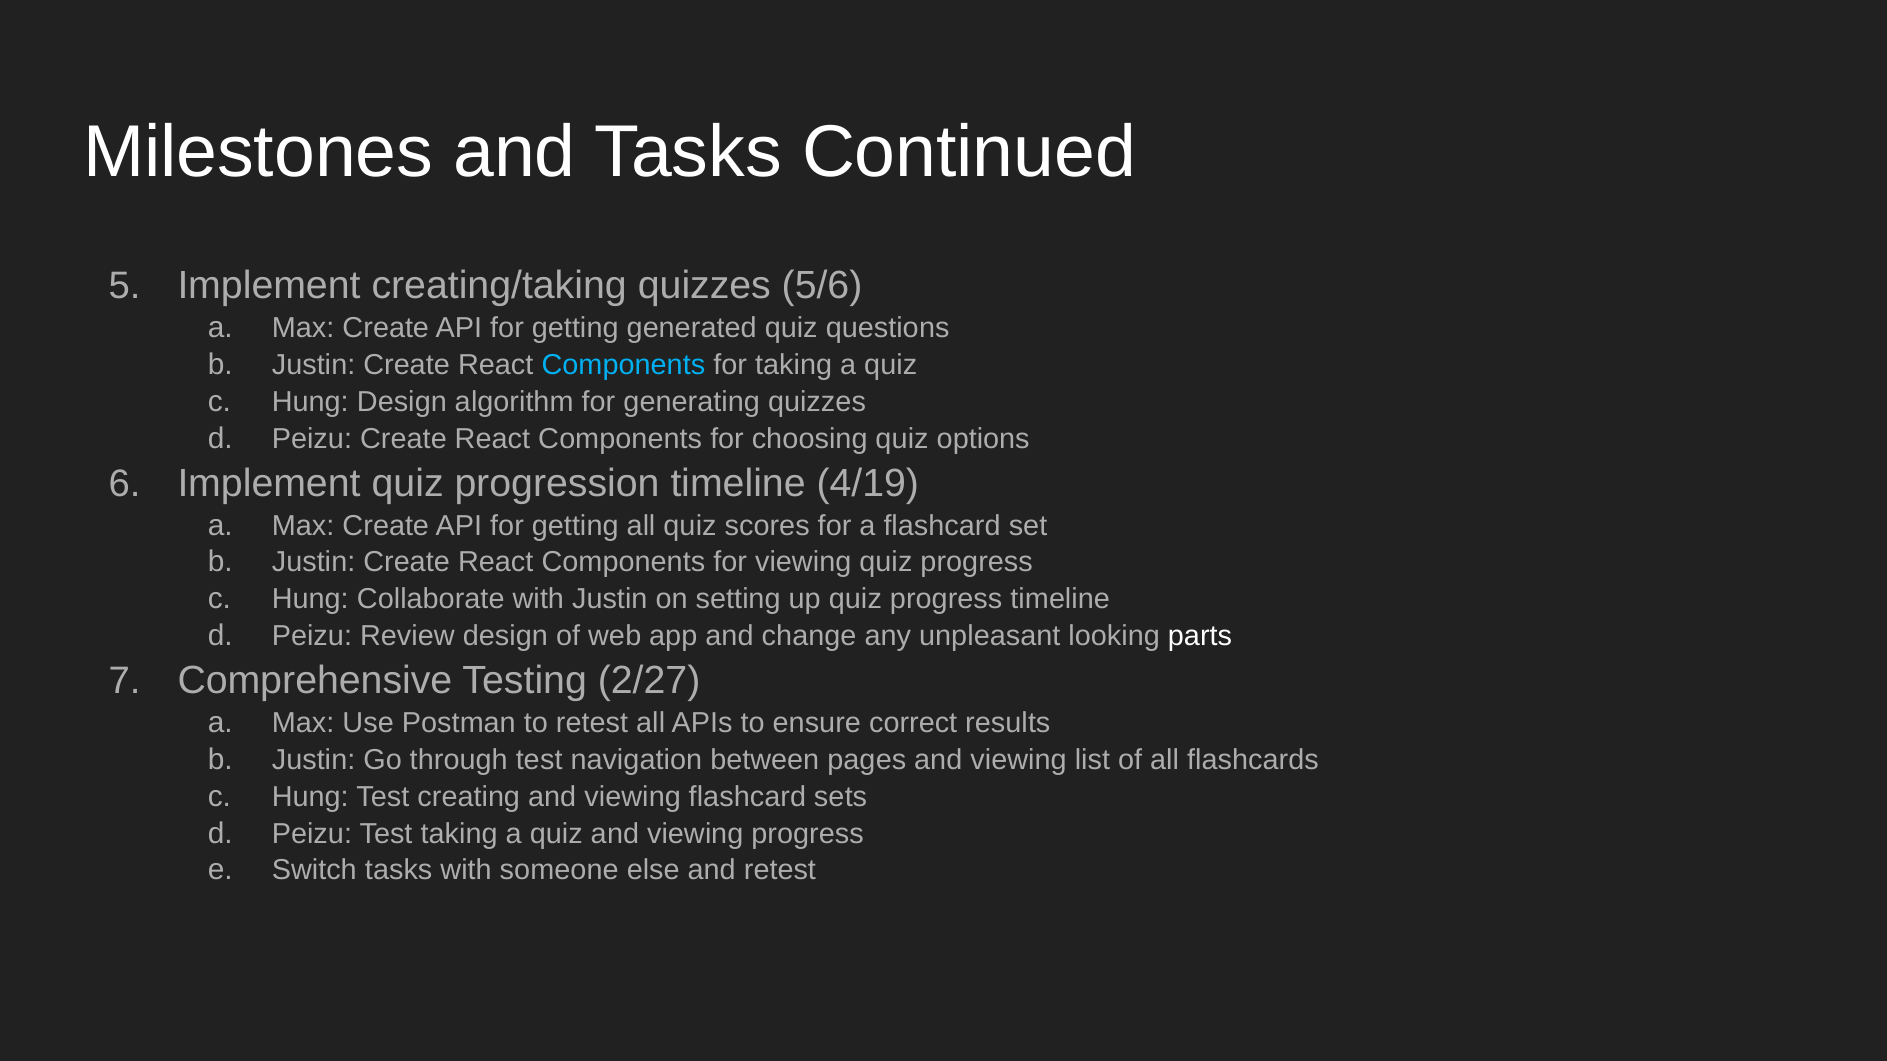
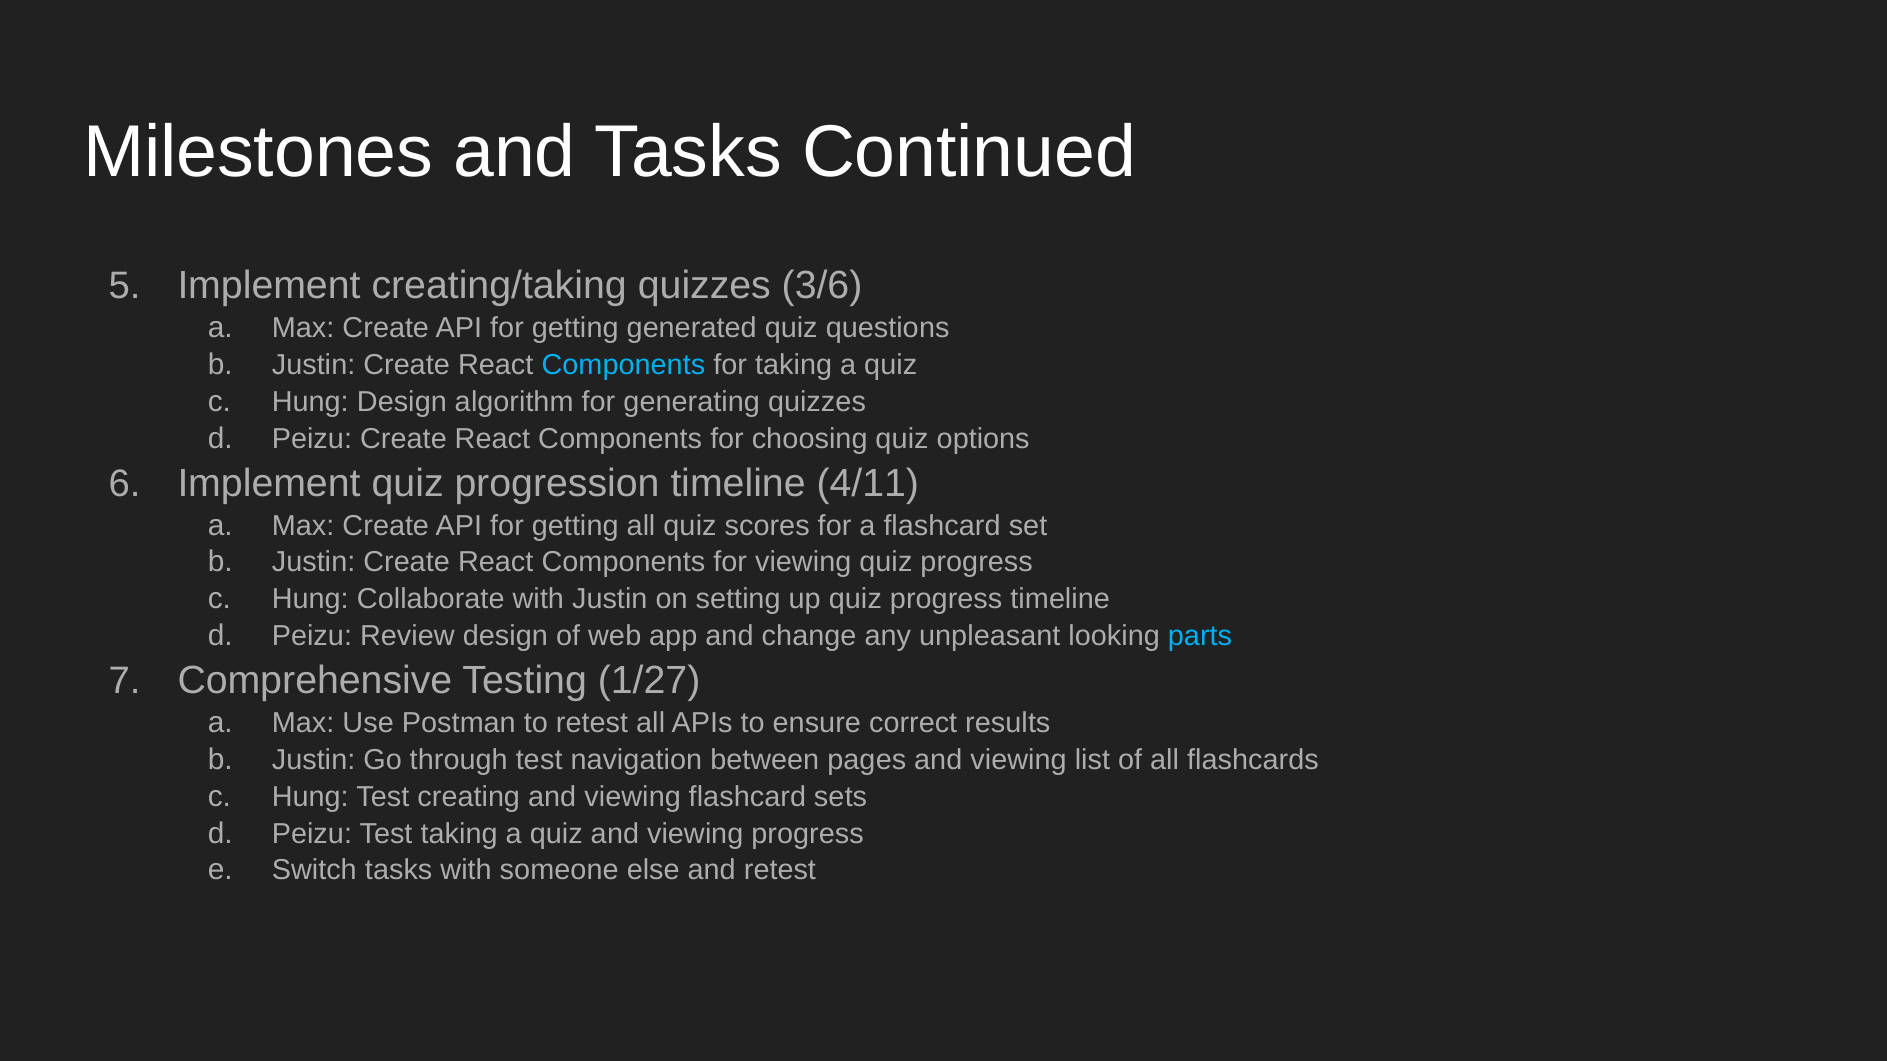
5/6: 5/6 -> 3/6 (822, 286)
4/19: 4/19 -> 4/11 (868, 483)
parts colour: white -> light blue (1200, 636)
2/27: 2/27 -> 1/27 (649, 681)
